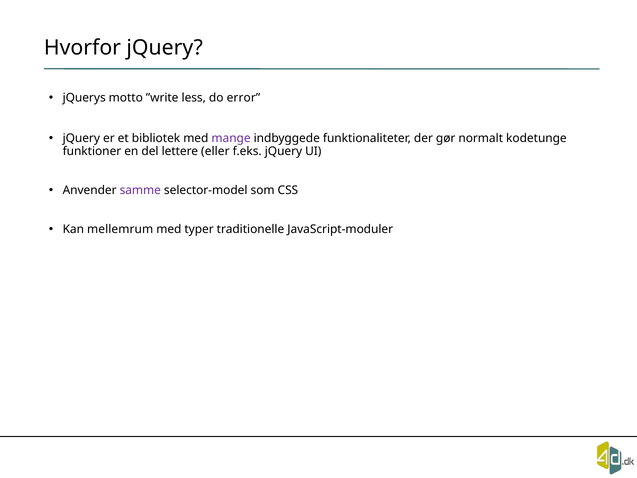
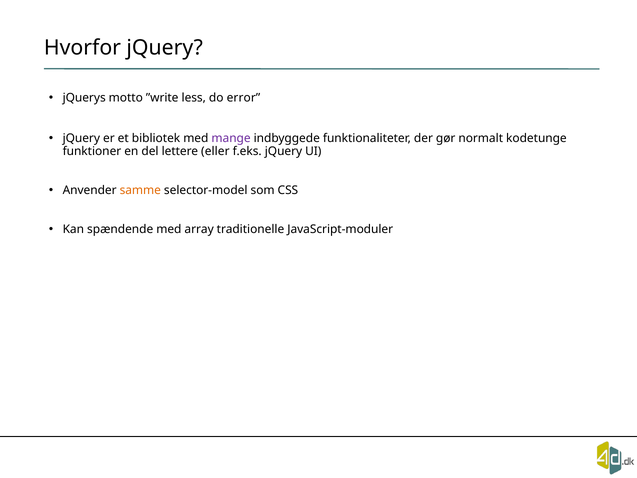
samme colour: purple -> orange (140, 190)
mellemrum: mellemrum -> spændende (120, 229)
typer: typer -> array (199, 229)
